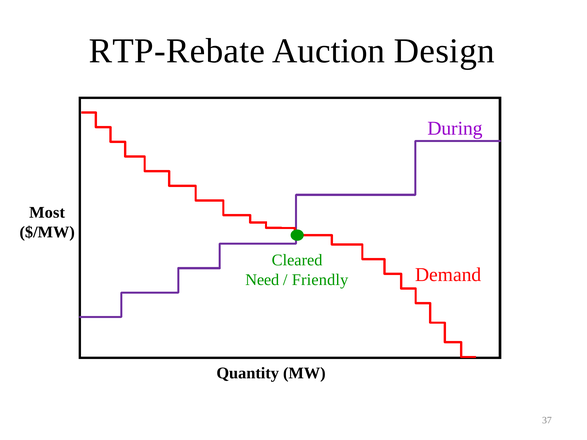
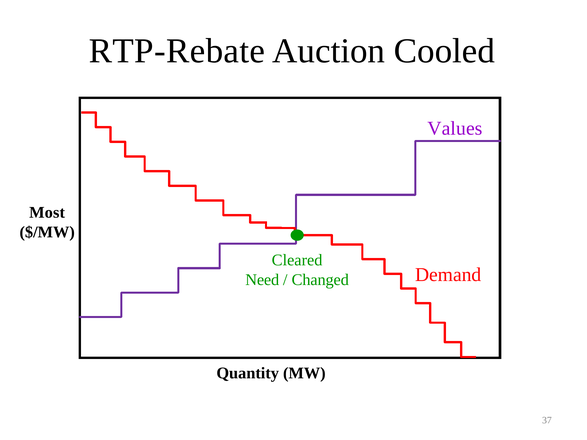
Design: Design -> Cooled (444, 51)
During: During -> Values (455, 128)
Friendly: Friendly -> Changed (320, 280)
